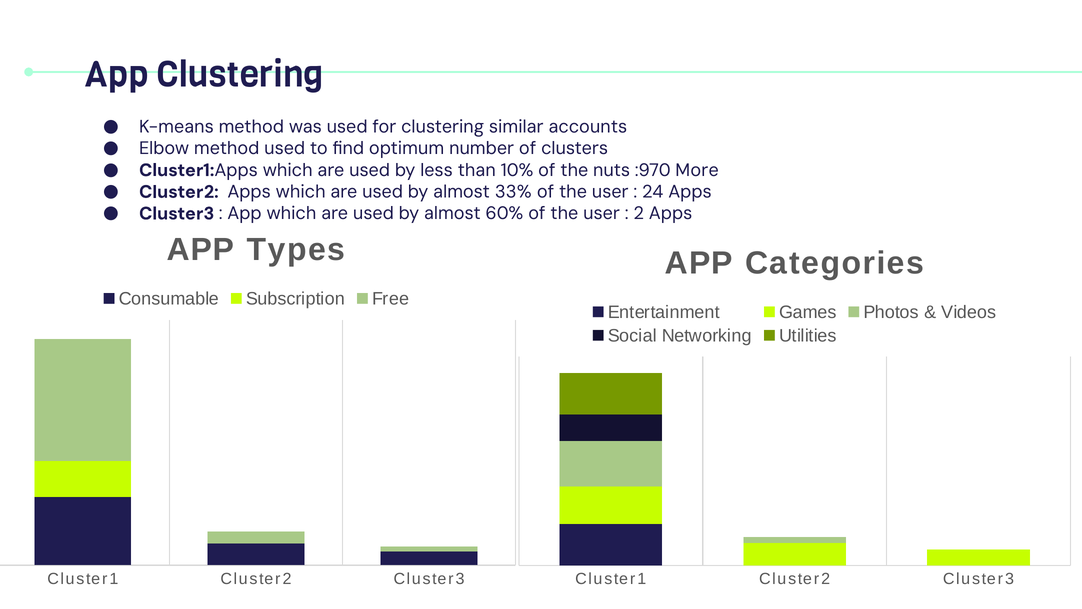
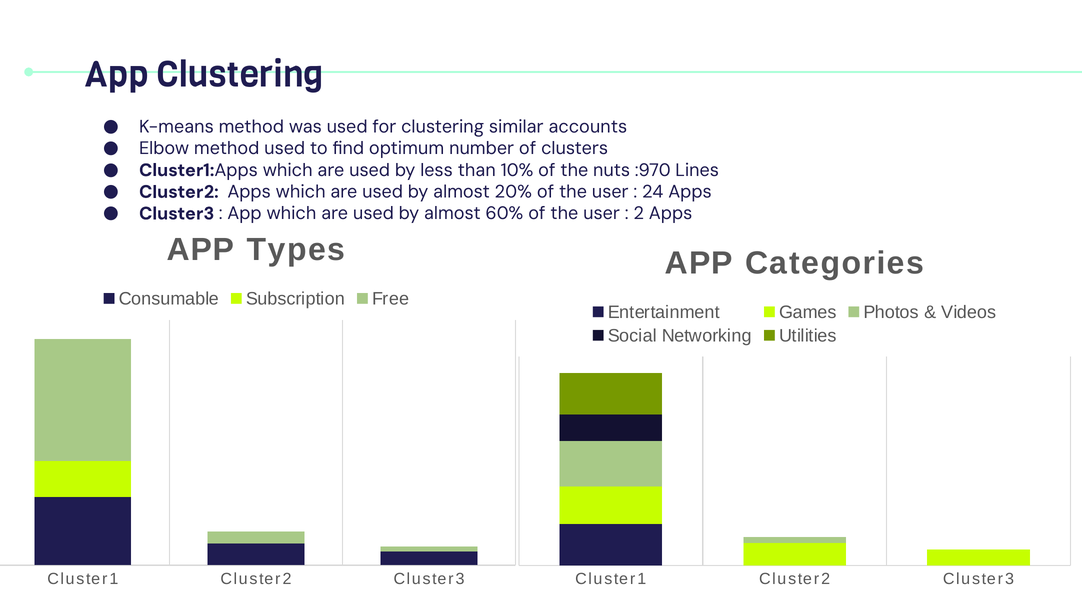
More: More -> Lines (697, 170)
33%: 33% -> 20% (513, 192)
